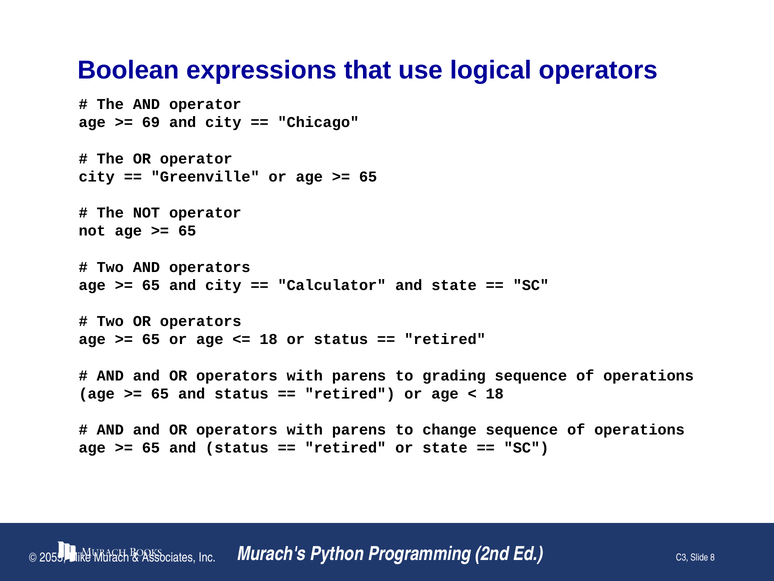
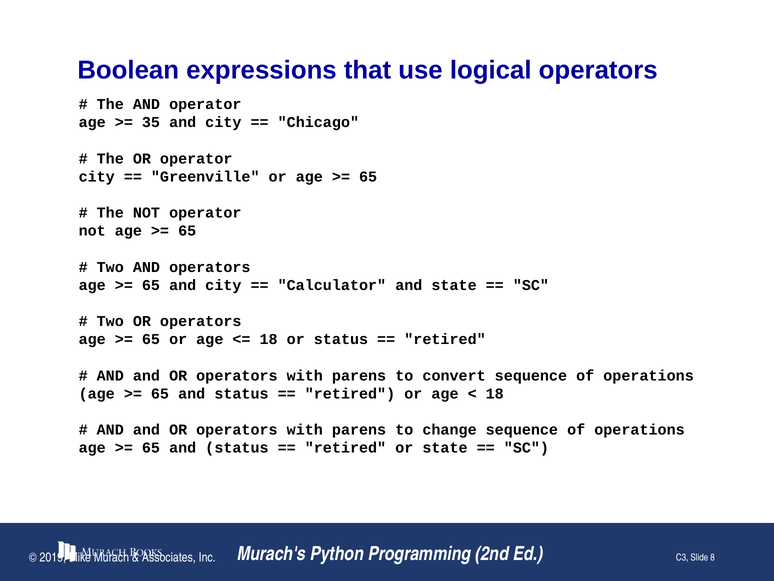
69: 69 -> 35 (151, 122)
grading: grading -> convert (454, 375)
2055: 2055 -> 2019 (53, 557)
